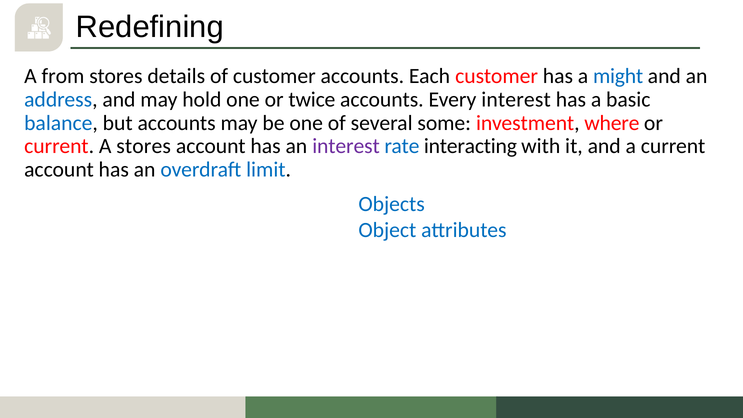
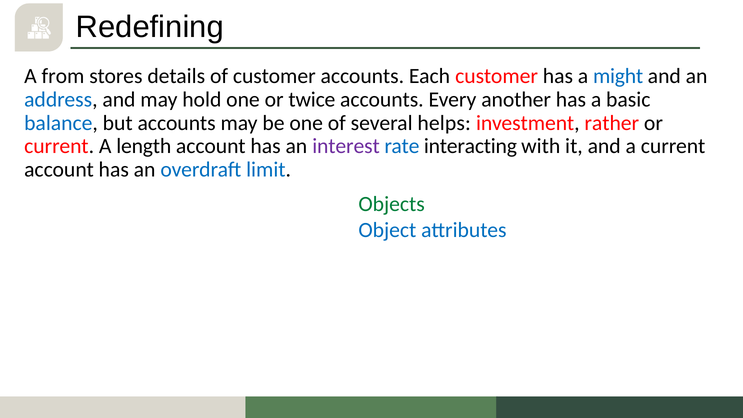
Every interest: interest -> another (516, 99)
some: some -> helps (444, 123)
where: where -> rather (612, 123)
A stores: stores -> length (144, 146)
Objects colour: blue -> green (392, 204)
